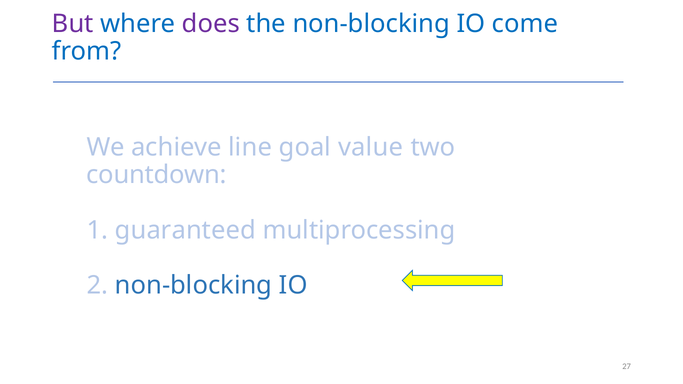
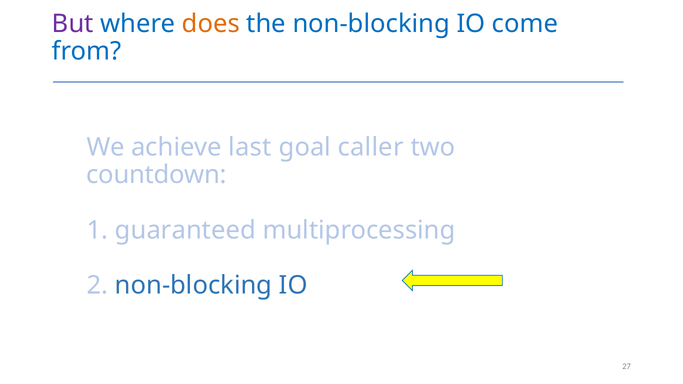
does colour: purple -> orange (211, 24)
line: line -> last (250, 147)
value: value -> caller (371, 147)
